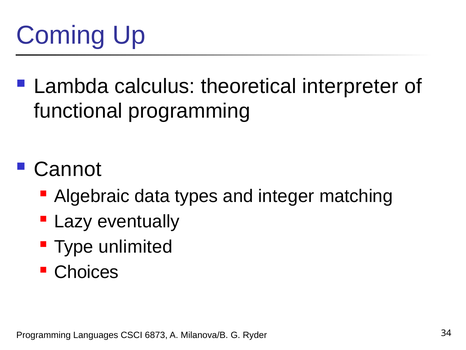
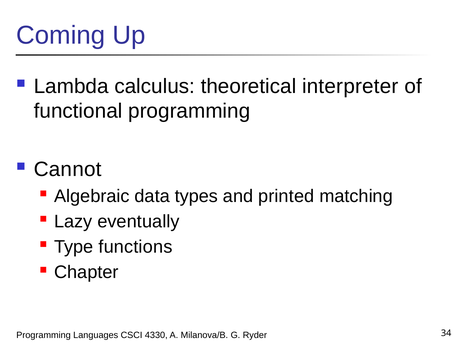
integer: integer -> printed (286, 196)
unlimited: unlimited -> functions (135, 247)
Choices: Choices -> Chapter (86, 272)
6873: 6873 -> 4330 (156, 335)
